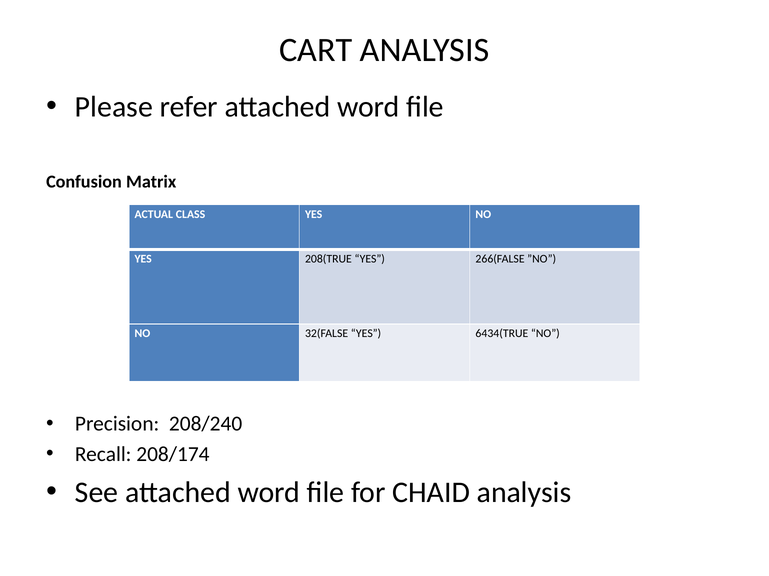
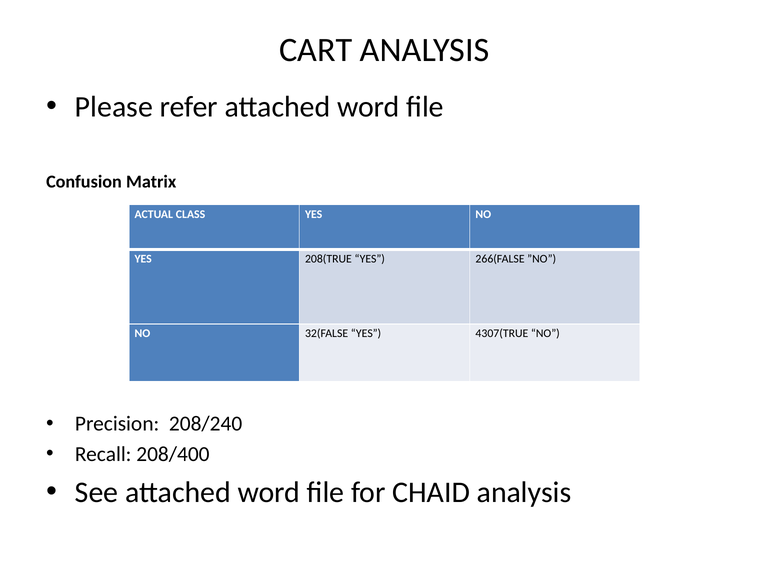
6434(TRUE: 6434(TRUE -> 4307(TRUE (502, 334)
208/174: 208/174 -> 208/400 (173, 455)
